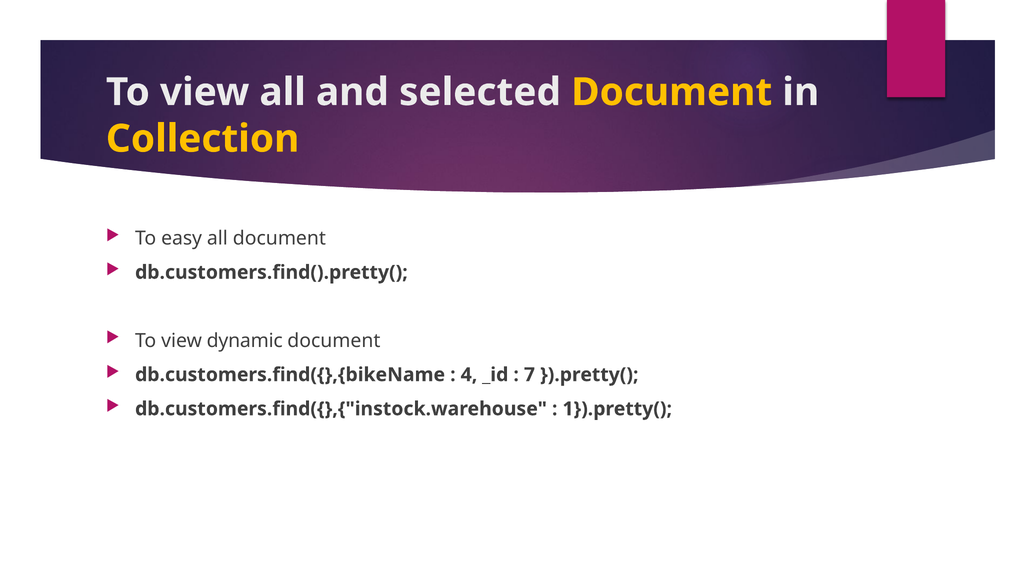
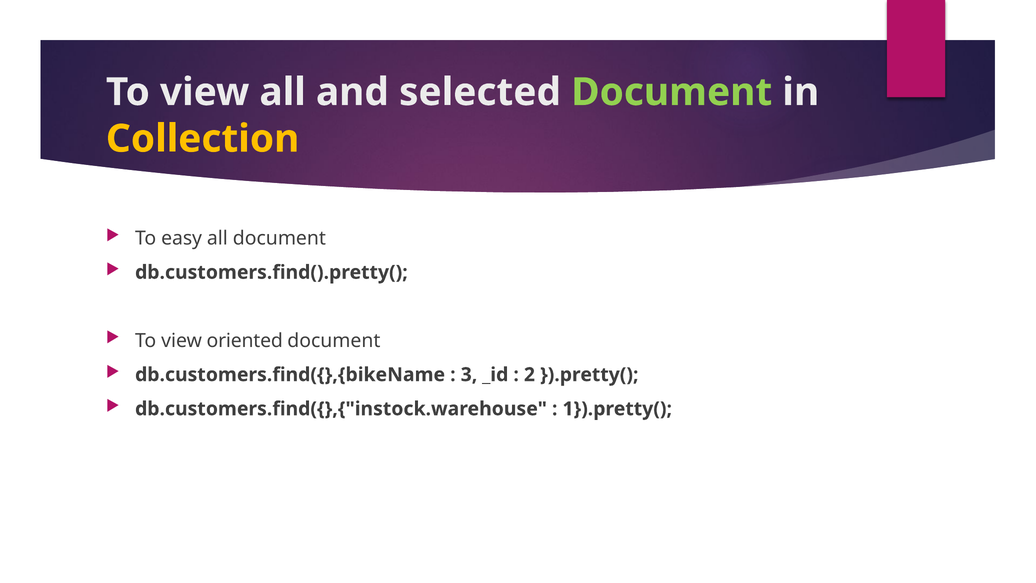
Document colour: yellow -> light green (672, 92)
dynamic: dynamic -> oriented (245, 340)
4: 4 -> 3 (469, 375)
7: 7 -> 2 (529, 375)
